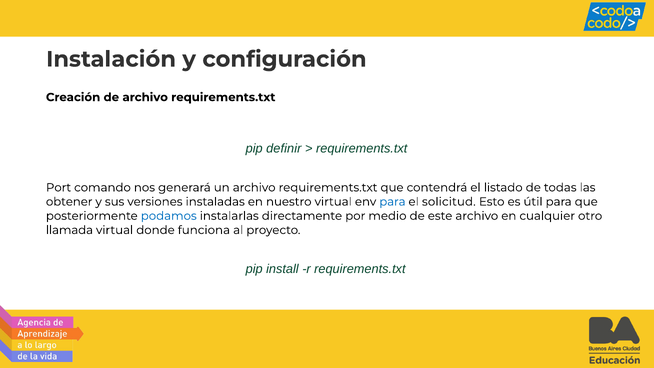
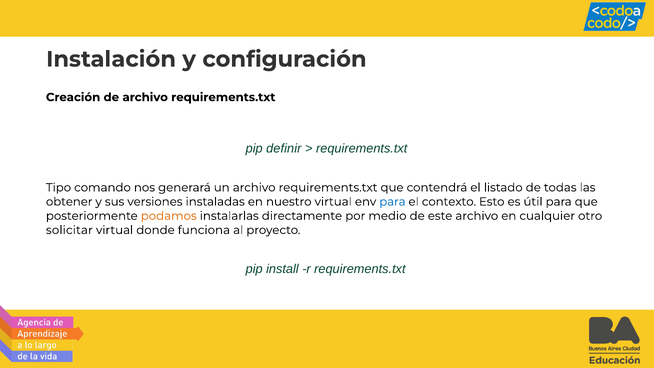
Port: Port -> Tipo (59, 187)
solicitud: solicitud -> contexto (449, 202)
podamos colour: blue -> orange (169, 216)
llamada: llamada -> solicitar (69, 230)
